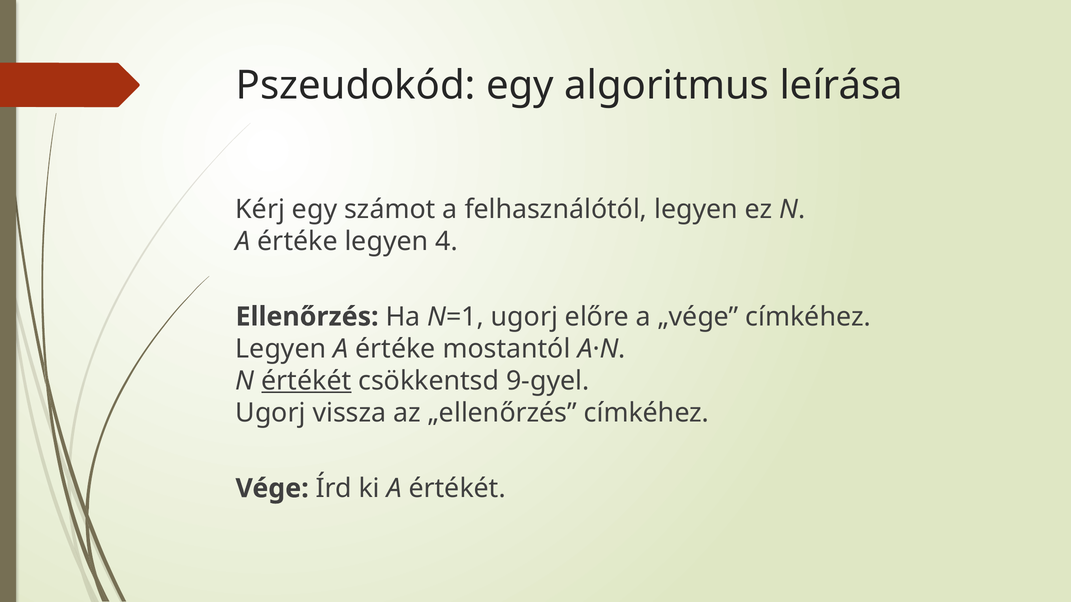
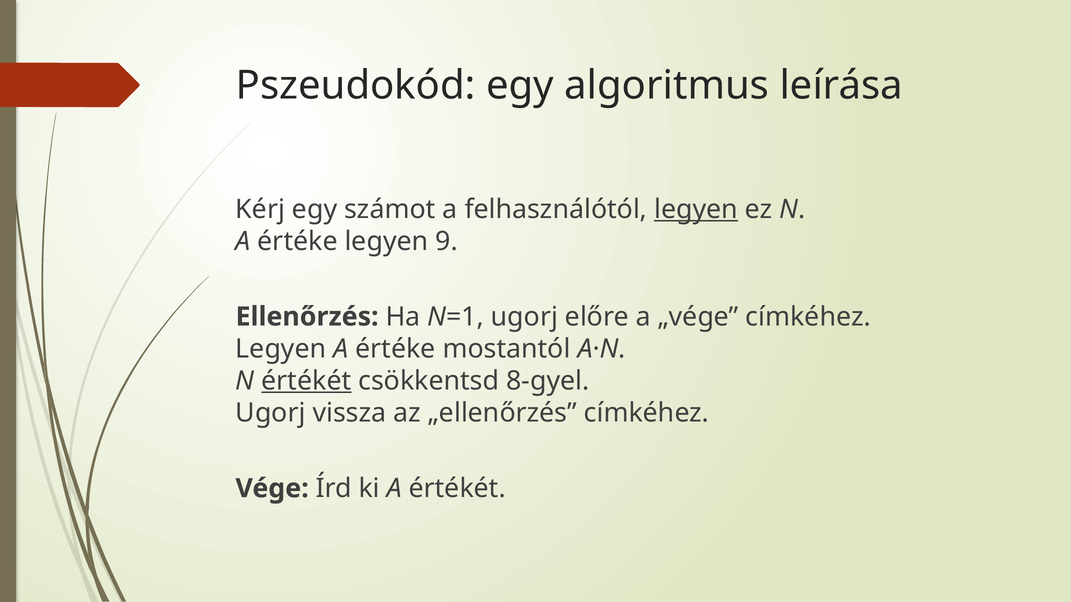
legyen underline: none -> present (696, 209)
4: 4 -> 9 (447, 242)
9-gyel: 9-gyel -> 8-gyel (548, 381)
